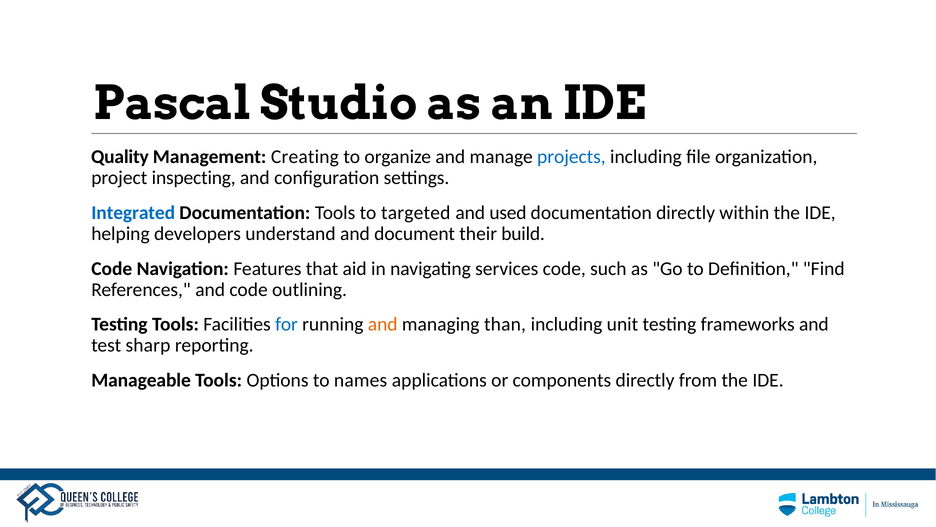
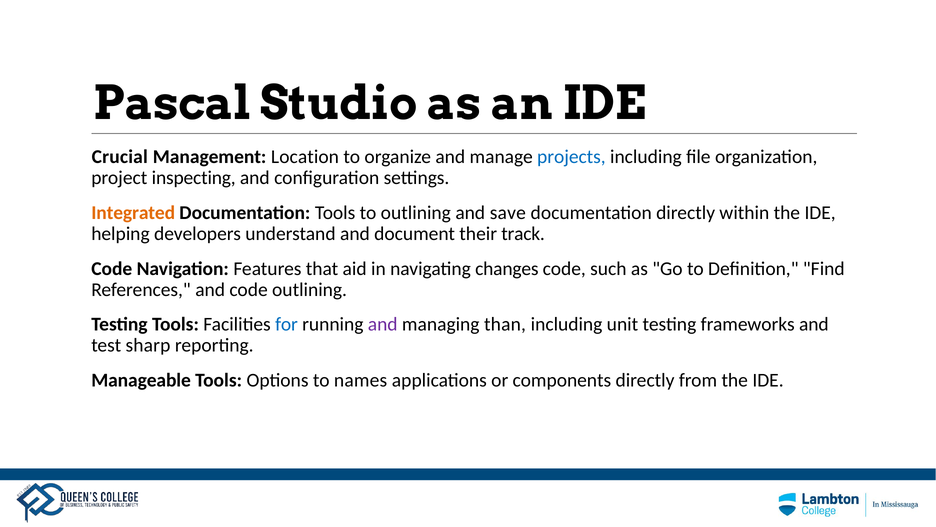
Quality: Quality -> Crucial (120, 157)
Creating: Creating -> Location (305, 157)
Integrated colour: blue -> orange (133, 213)
to targeted: targeted -> outlining (416, 213)
used: used -> save (508, 213)
build: build -> track (523, 234)
services: services -> changes (507, 268)
and colour: orange -> purple (383, 324)
